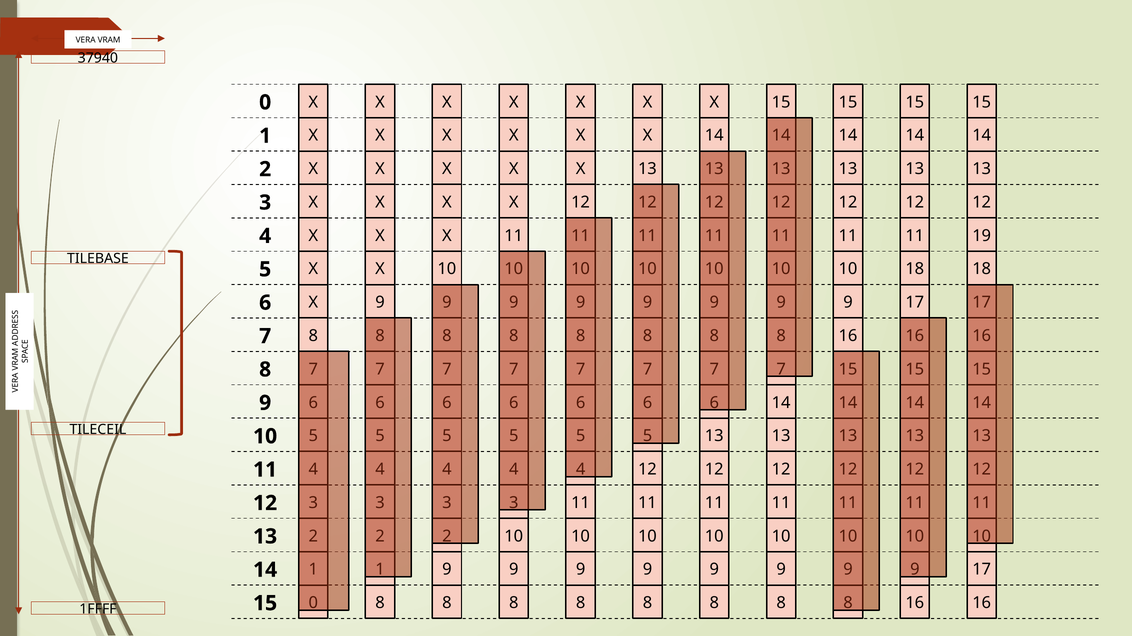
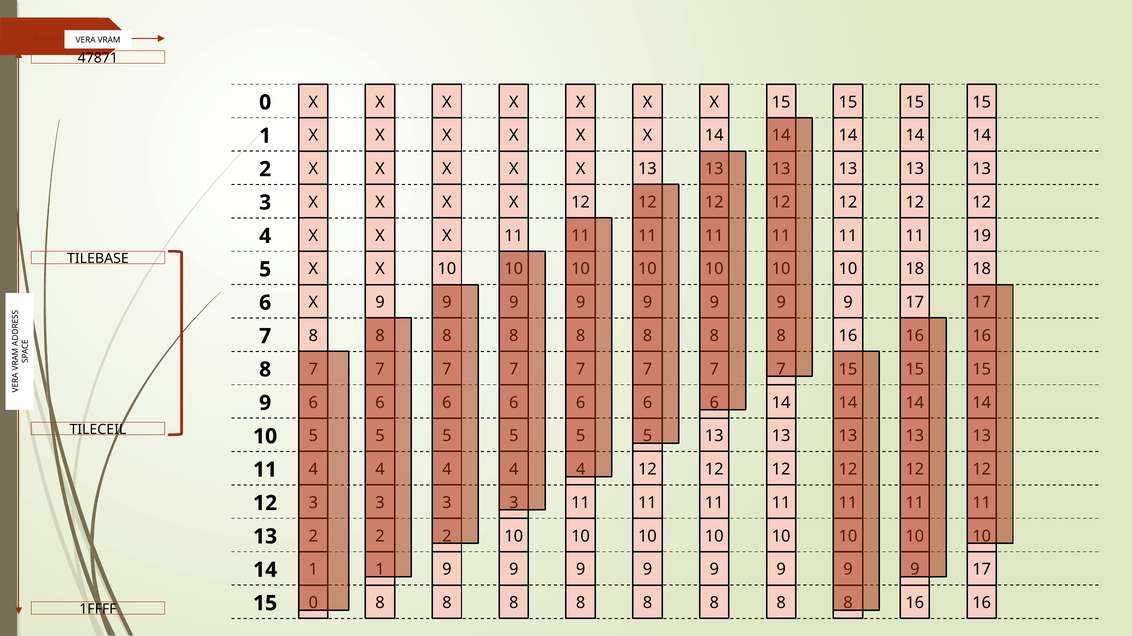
37940: 37940 -> 47871 (98, 58)
